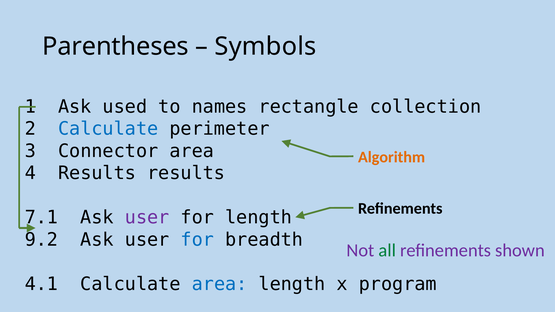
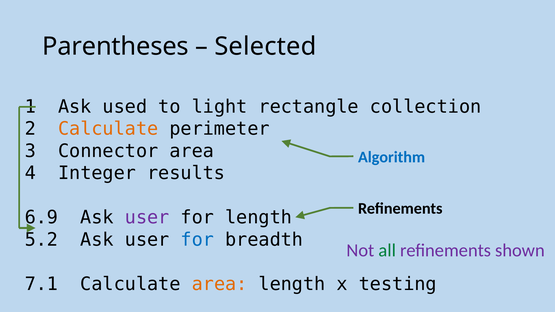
Symbols: Symbols -> Selected (265, 47)
names: names -> light (220, 107)
Calculate colour: blue -> orange (108, 129)
Algorithm colour: orange -> blue (392, 157)
4 Results: Results -> Integer (97, 173)
7.1: 7.1 -> 6.9 (41, 218)
9.2: 9.2 -> 5.2 (41, 240)
4.1: 4.1 -> 7.1 (41, 284)
area colour: blue -> orange (220, 284)
program: program -> testing (398, 284)
